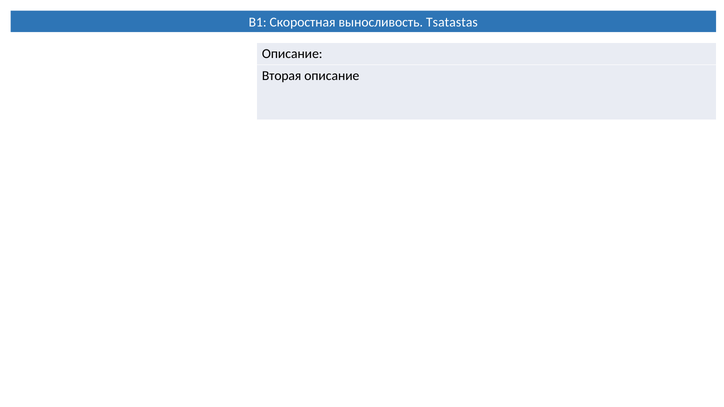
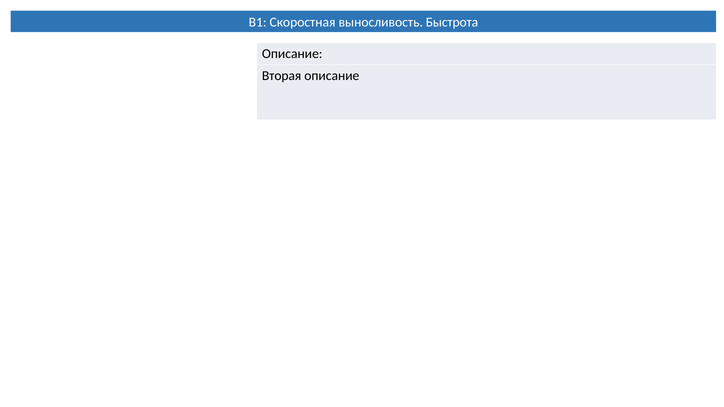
Tsatastas: Tsatastas -> Быстрота (452, 22)
